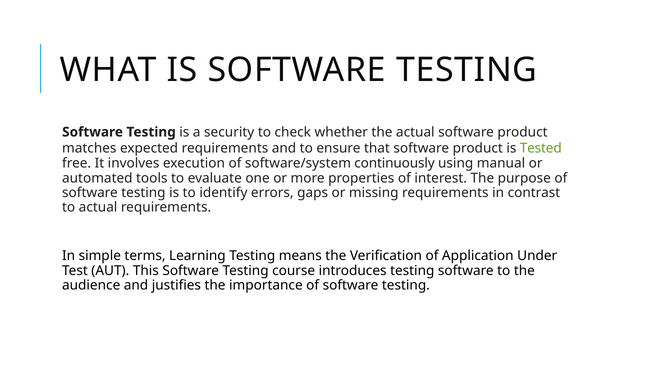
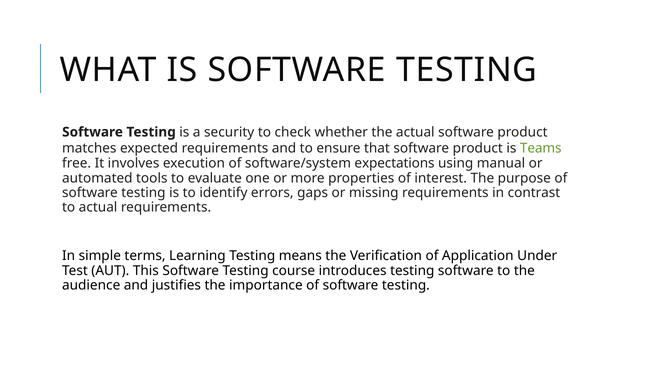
Tested: Tested -> Teams (541, 148)
continuously: continuously -> expectations (395, 163)
